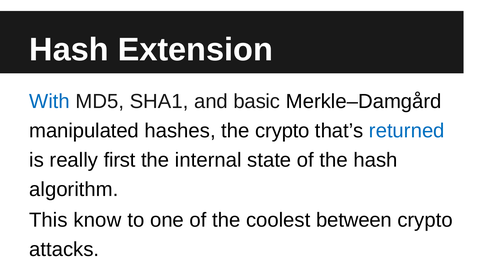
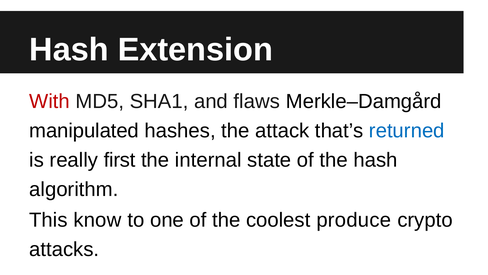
With colour: blue -> red (50, 101)
basic: basic -> flaws (257, 101)
the crypto: crypto -> attack (282, 131)
between: between -> produce (354, 220)
